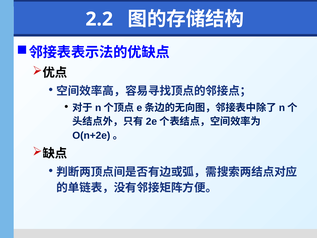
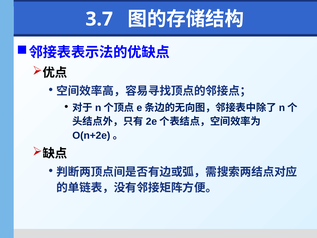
2.2: 2.2 -> 3.7 (99, 19)
